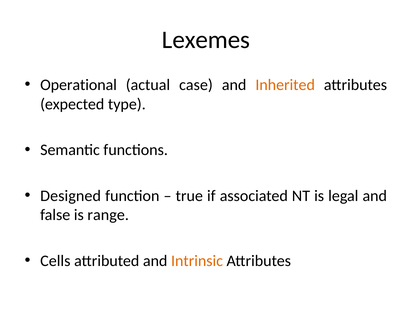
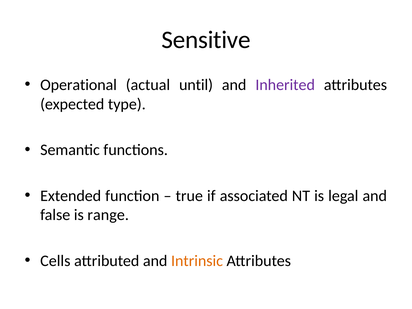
Lexemes: Lexemes -> Sensitive (206, 40)
case: case -> until (196, 85)
Inherited colour: orange -> purple (285, 85)
Designed: Designed -> Extended (71, 196)
